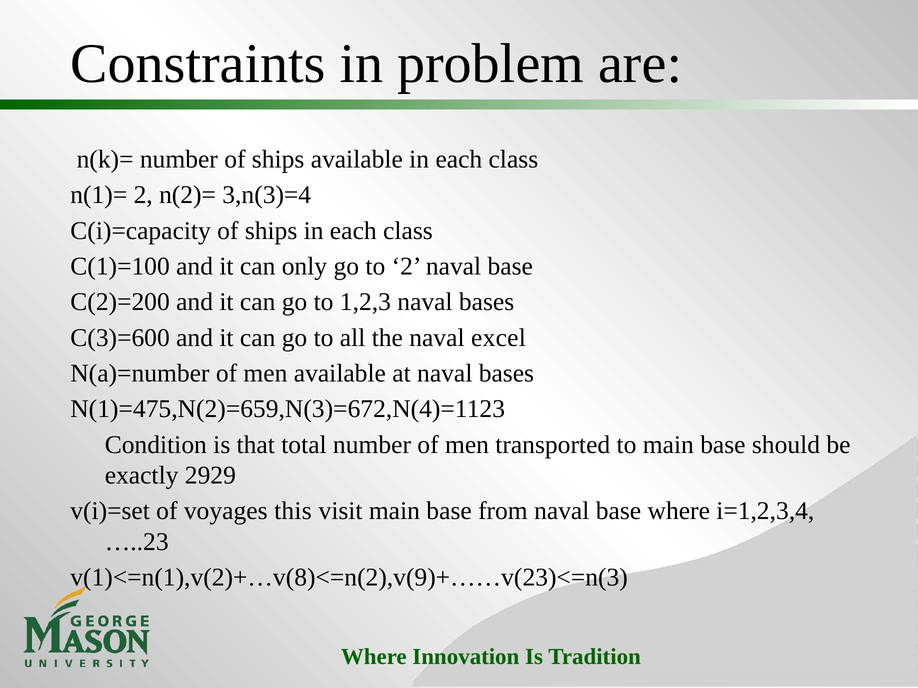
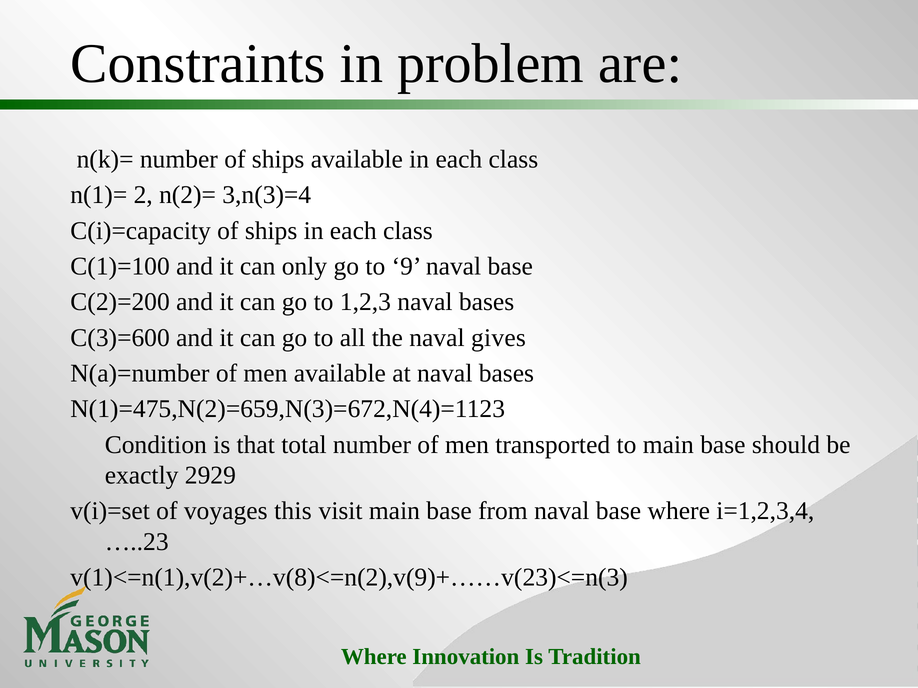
to 2: 2 -> 9 (407, 267)
excel: excel -> gives (498, 338)
